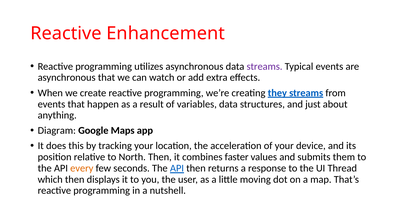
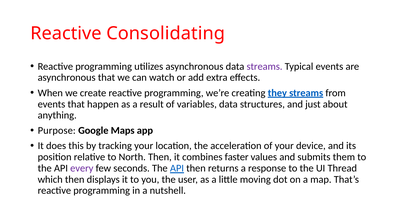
Enhancement: Enhancement -> Consolidating (166, 33)
Diagram: Diagram -> Purpose (57, 131)
every colour: orange -> purple (82, 168)
